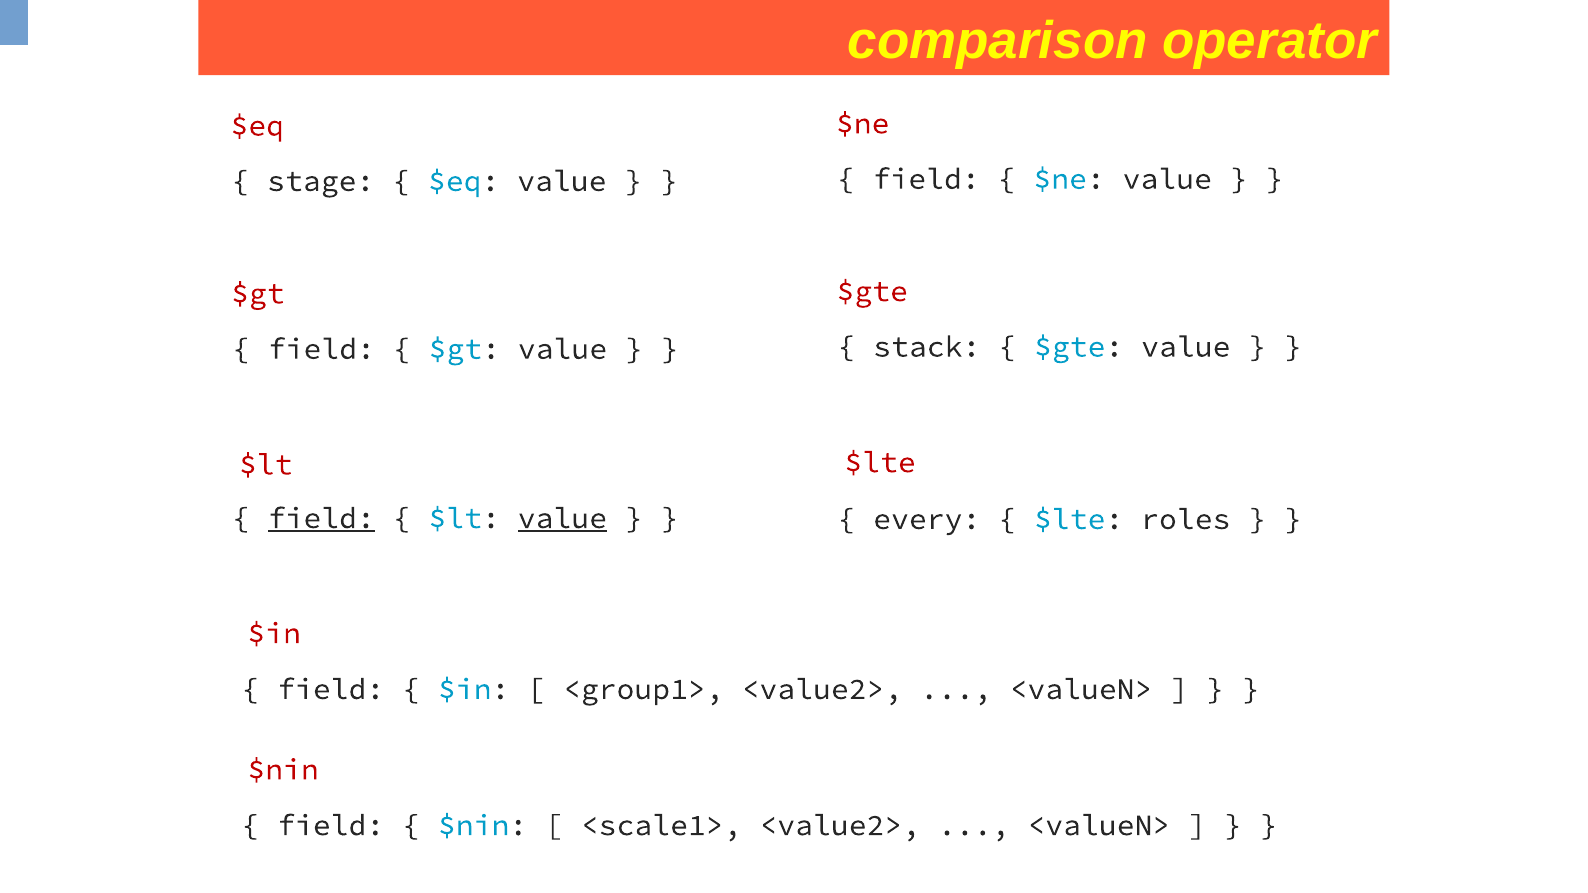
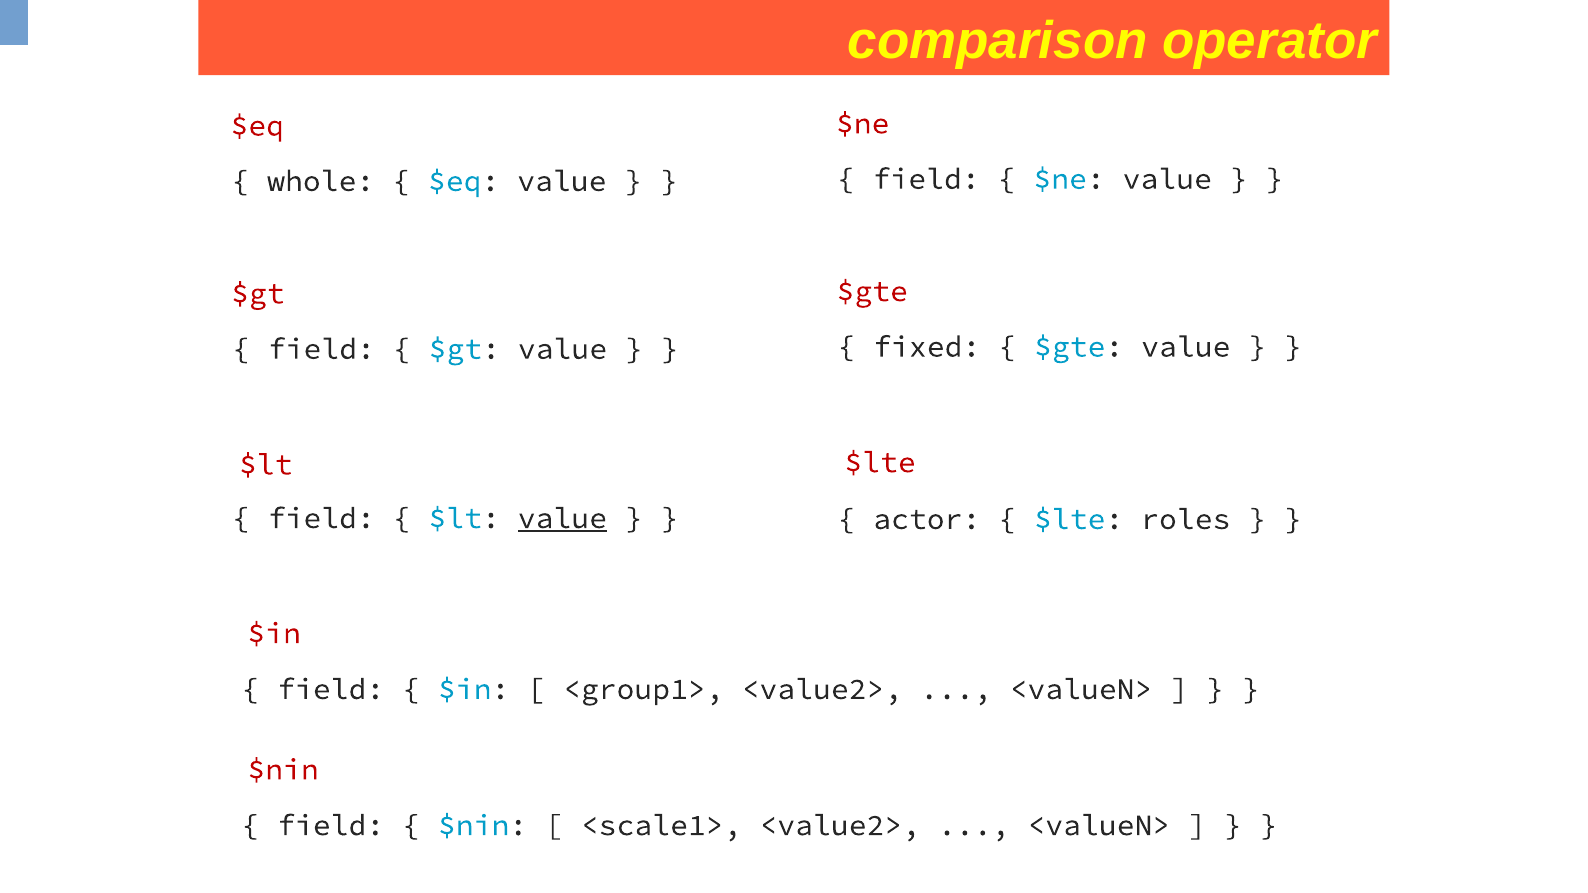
stage: stage -> whole (321, 181)
stack: stack -> fixed (927, 347)
field underline: present -> none (321, 518)
every: every -> actor (927, 519)
